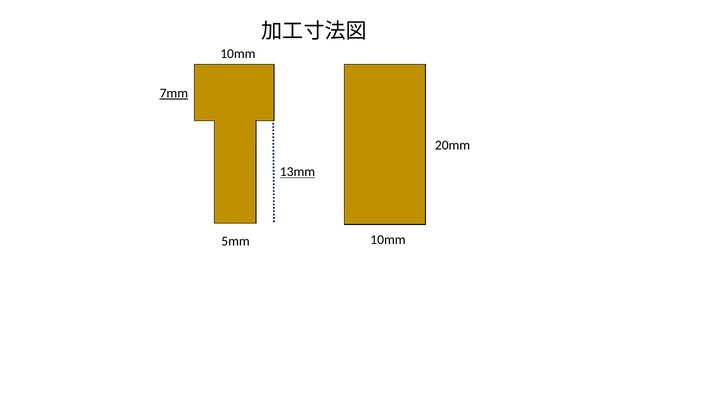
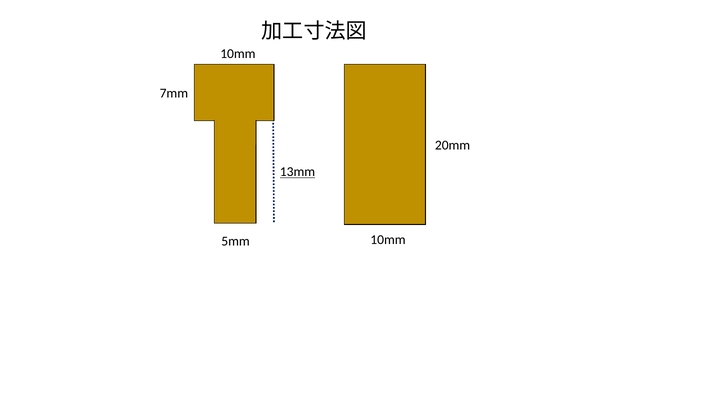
7mm underline: present -> none (174, 93)
